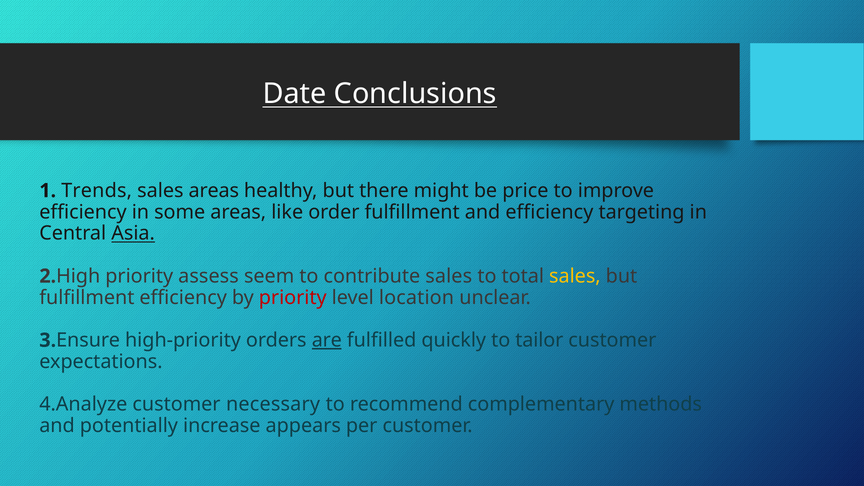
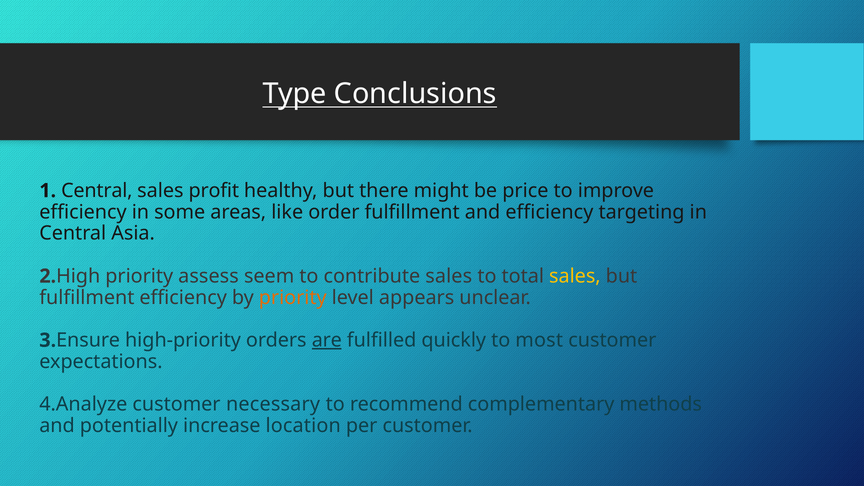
Date: Date -> Type (295, 94)
1 Trends: Trends -> Central (97, 191)
sales areas: areas -> profit (214, 191)
Asia underline: present -> none (133, 233)
priority colour: red -> orange (293, 298)
location: location -> appears (417, 298)
tailor: tailor -> most (539, 340)
appears: appears -> location (303, 426)
